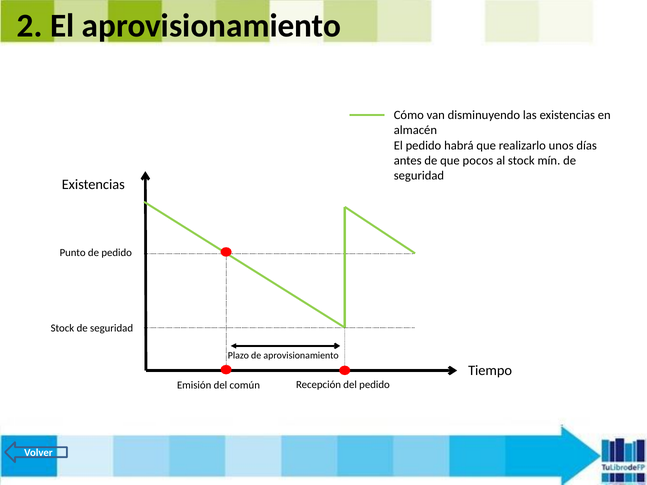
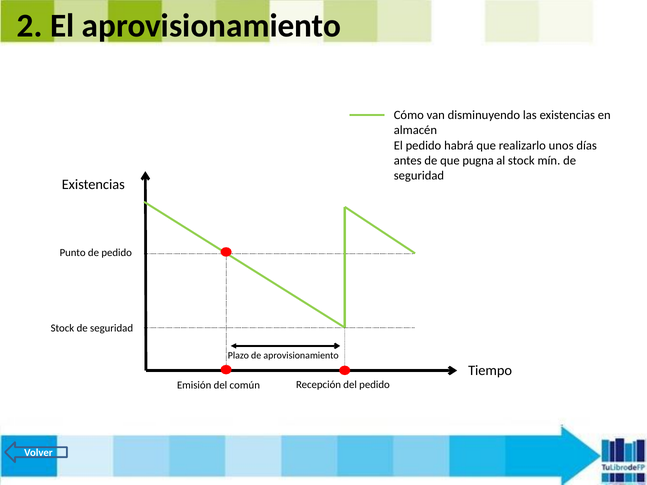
pocos: pocos -> pugna (478, 161)
